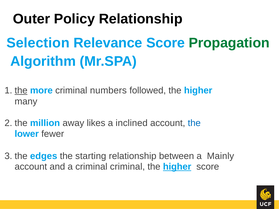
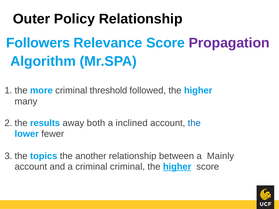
Selection: Selection -> Followers (38, 43)
Propagation colour: green -> purple (229, 43)
the underline: present -> none (21, 91)
numbers: numbers -> threshold (108, 91)
million: million -> results (45, 123)
likes: likes -> both (96, 123)
edges: edges -> topics (44, 156)
starting: starting -> another (91, 156)
